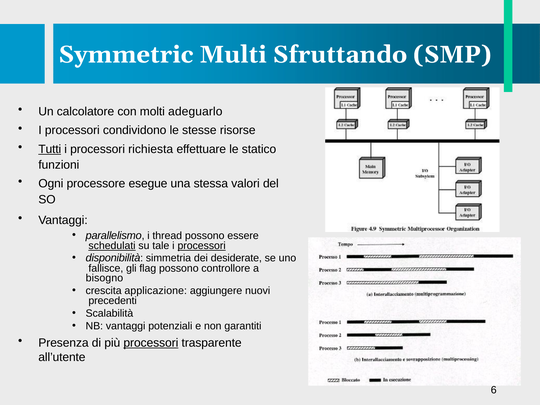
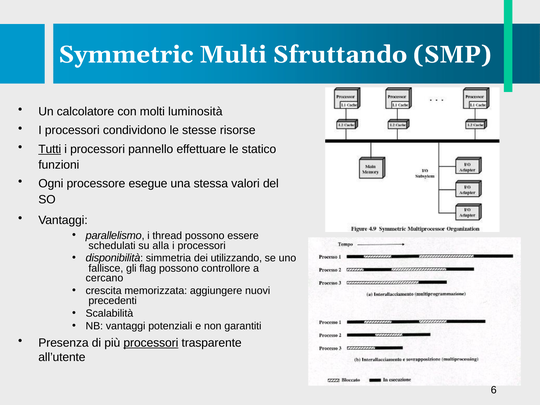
adeguarlo: adeguarlo -> luminosità (195, 112)
richiesta: richiesta -> pannello (151, 149)
schedulati underline: present -> none (112, 246)
tale: tale -> alla (161, 246)
processori underline: present -> none (202, 246)
desiderate: desiderate -> utilizzando (236, 258)
bisogno: bisogno -> cercano (104, 278)
applicazione: applicazione -> memorizzata (156, 291)
